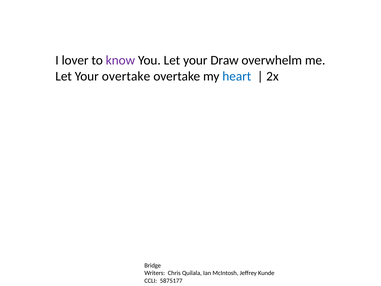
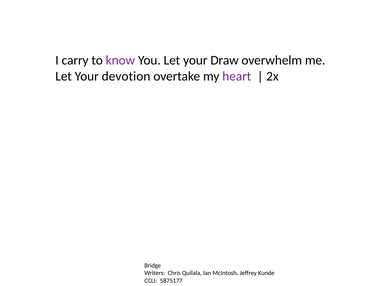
lover: lover -> carry (75, 60)
Your overtake: overtake -> devotion (126, 76)
heart colour: blue -> purple (237, 76)
